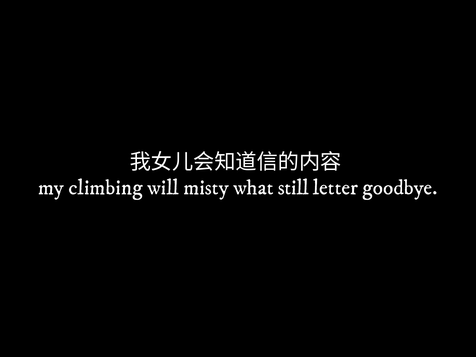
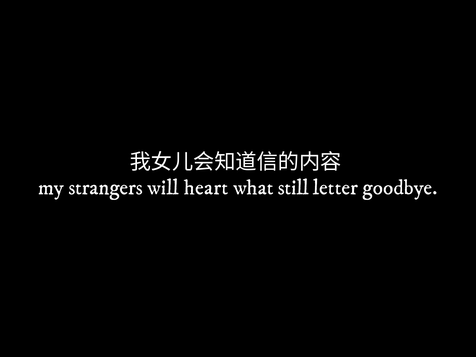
climbing: climbing -> strangers (106, 188)
misty: misty -> heart (206, 188)
